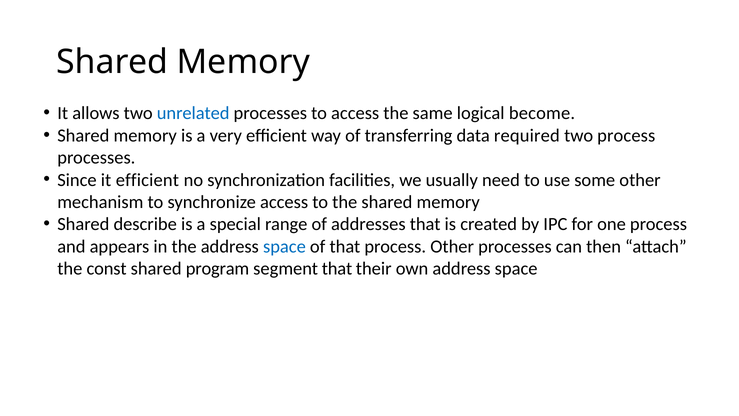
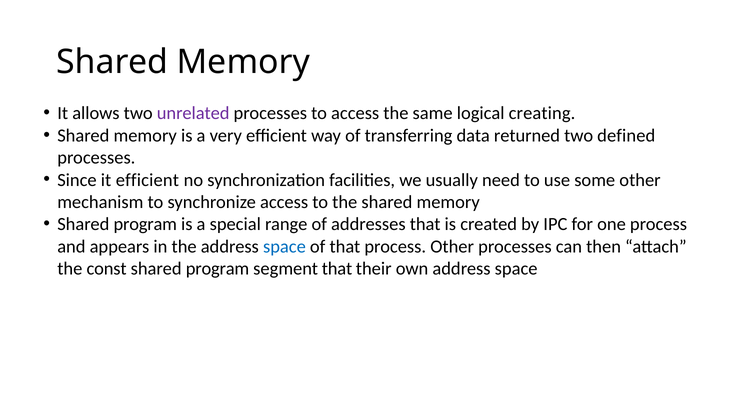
unrelated colour: blue -> purple (193, 113)
become: become -> creating (542, 113)
required: required -> returned (527, 135)
two process: process -> defined (626, 135)
describe: describe -> program (145, 224)
